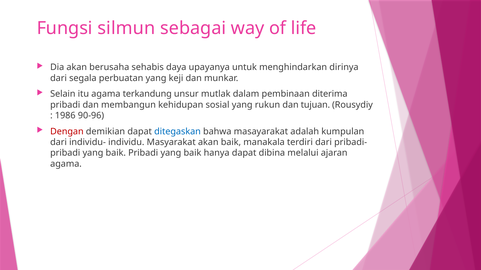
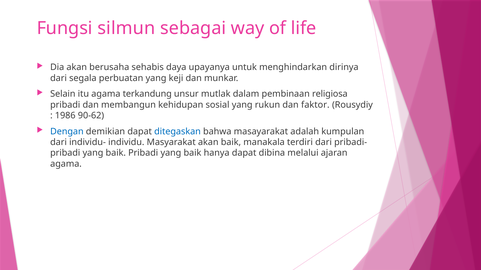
diterima: diterima -> religiosa (330, 94)
tujuan: tujuan -> faktor (315, 105)
90-96: 90-96 -> 90-62 (91, 116)
Dengan colour: red -> blue (67, 132)
